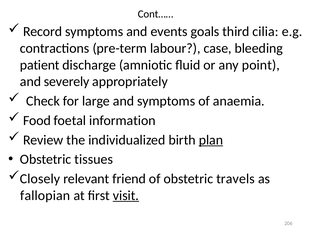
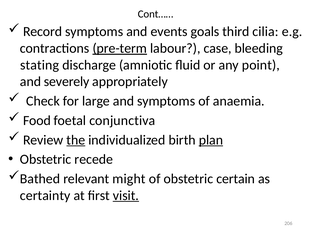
pre-term underline: none -> present (120, 48)
patient: patient -> stating (40, 65)
information: information -> conjunctiva (122, 120)
the underline: none -> present (76, 139)
tissues: tissues -> recede (94, 159)
Closely: Closely -> Bathed (40, 178)
friend: friend -> might (129, 178)
travels: travels -> certain (236, 178)
fallopian: fallopian -> certainty (45, 195)
